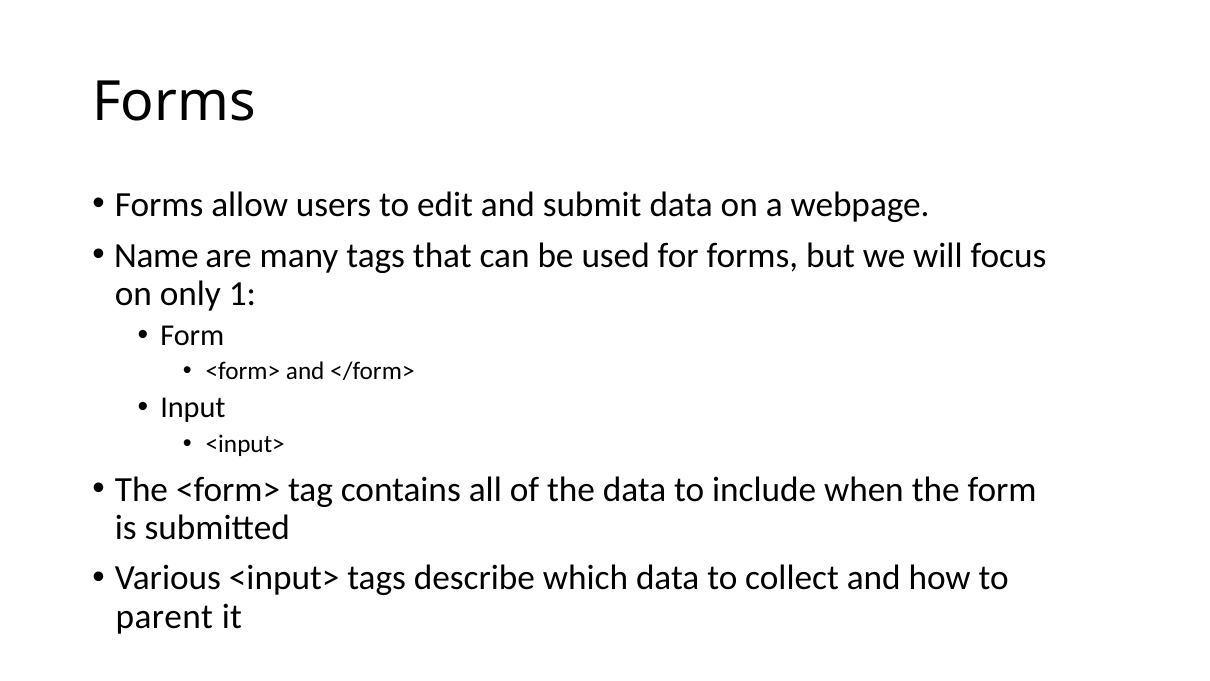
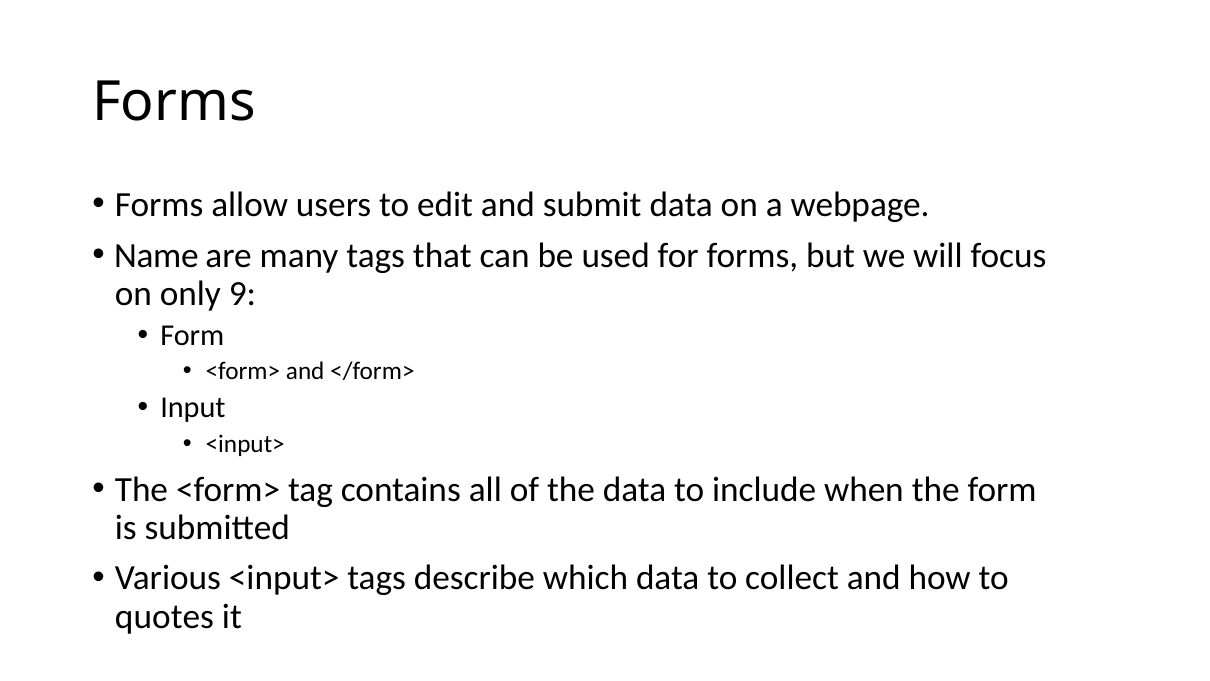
1: 1 -> 9 (243, 293)
parent: parent -> quotes (164, 616)
